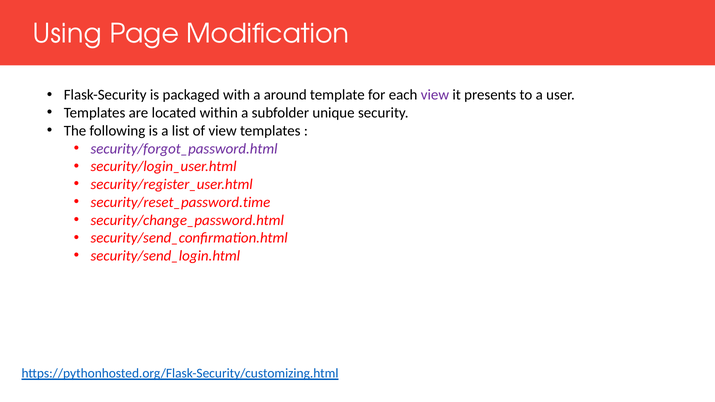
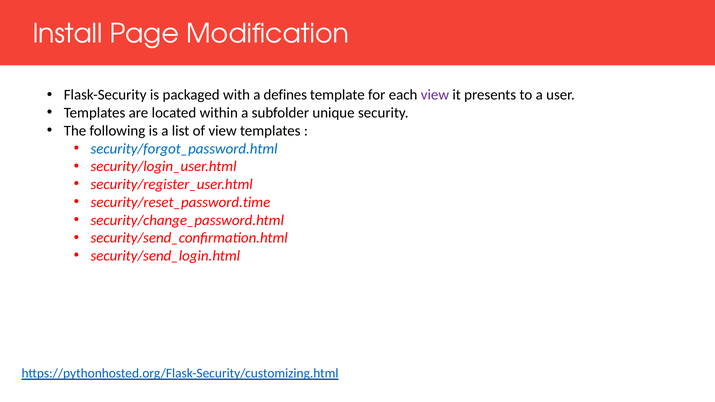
Using: Using -> Install (68, 34)
around: around -> defines (285, 95)
security/forgot_password.html colour: purple -> blue (184, 149)
